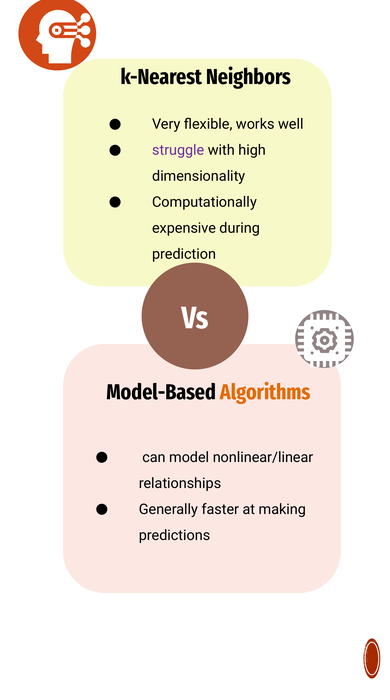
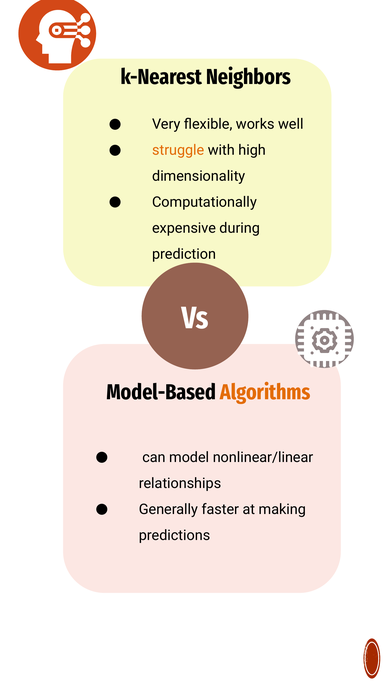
struggle colour: purple -> orange (178, 150)
